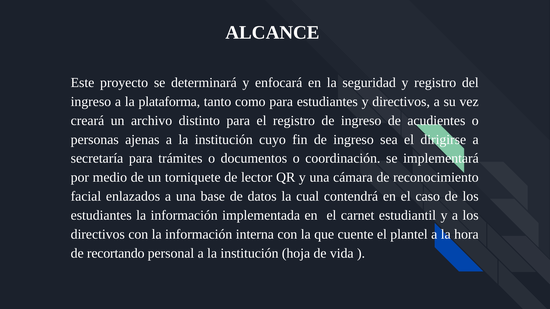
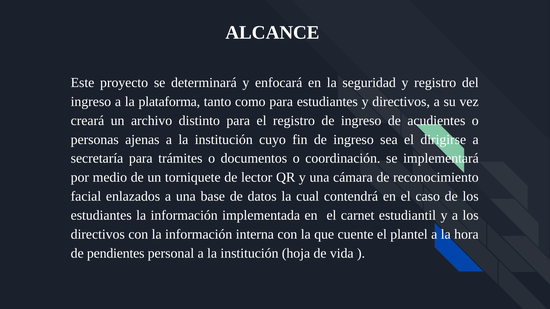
recortando: recortando -> pendientes (116, 254)
